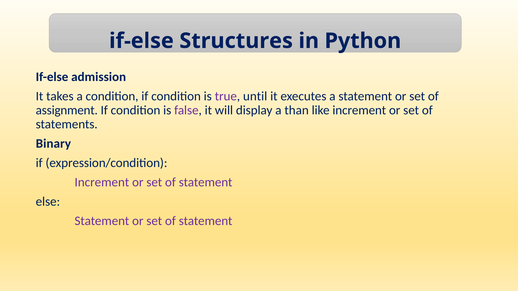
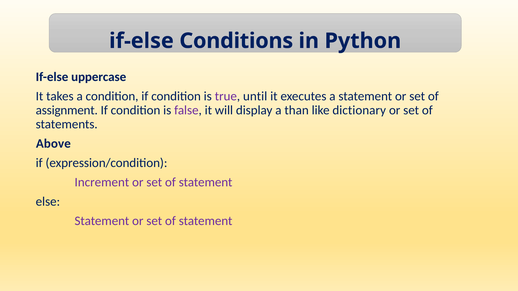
Structures: Structures -> Conditions (236, 41)
admission: admission -> uppercase (99, 77)
like increment: increment -> dictionary (359, 110)
Binary: Binary -> Above (53, 144)
